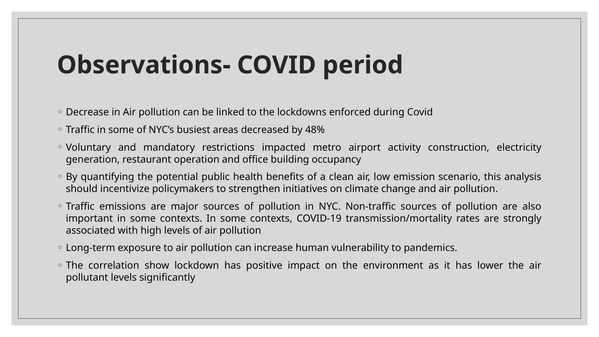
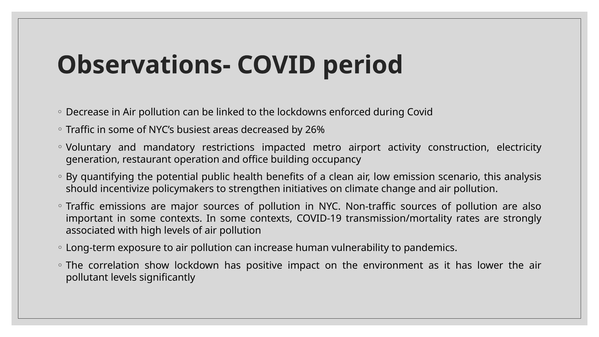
48%: 48% -> 26% (315, 130)
